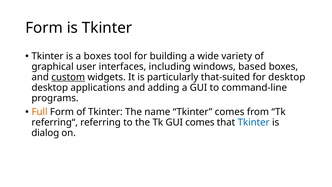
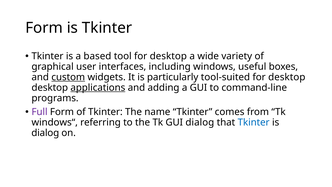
a boxes: boxes -> based (97, 56)
tool for building: building -> desktop (168, 56)
based: based -> useful (252, 67)
that-suited: that-suited -> tool-suited (225, 77)
applications underline: none -> present (98, 88)
Full colour: orange -> purple (40, 112)
referring“: referring“ -> windows“ (55, 122)
GUI comes: comes -> dialog (200, 122)
